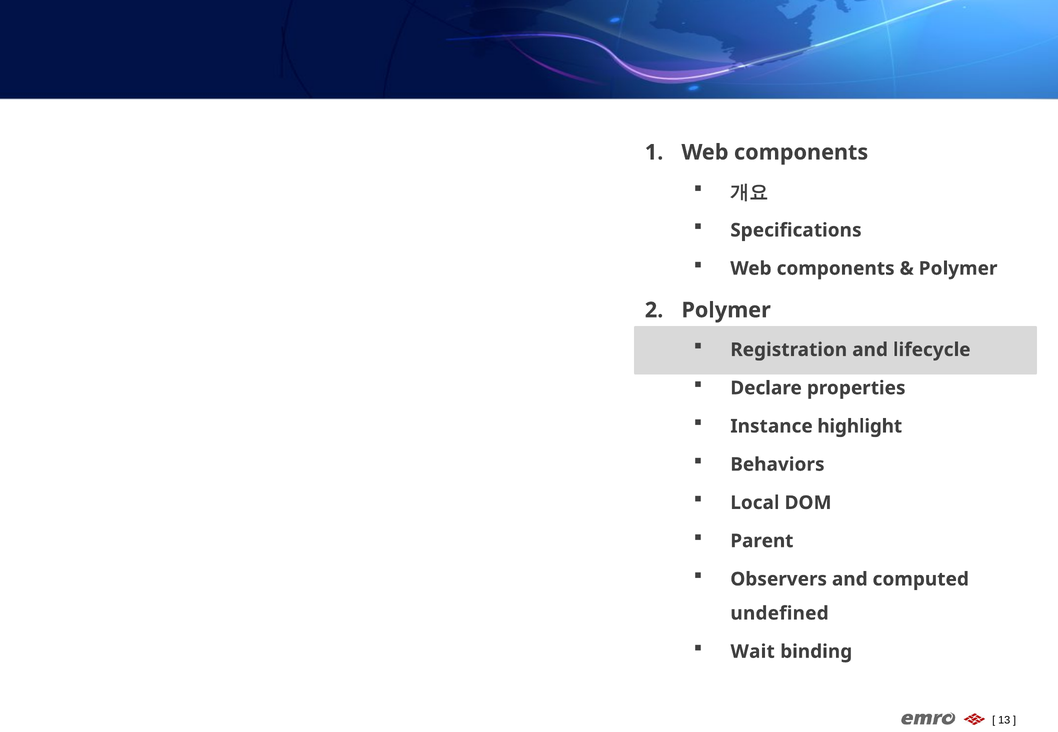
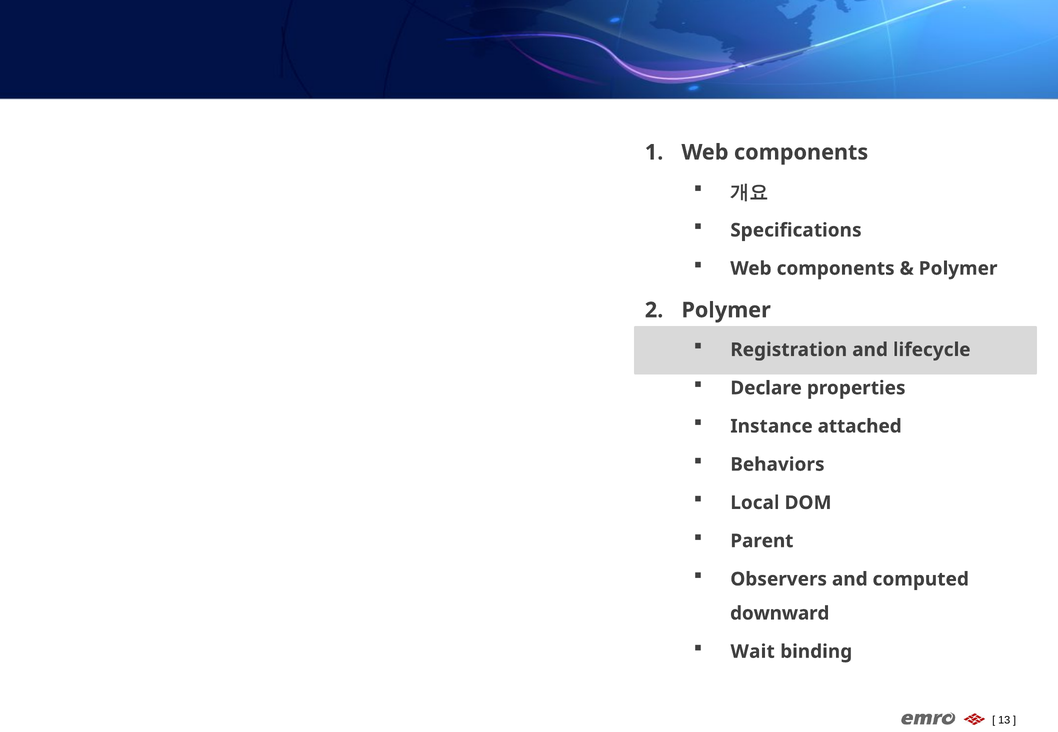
highlight: highlight -> attached (860, 427)
undefined: undefined -> downward (780, 614)
